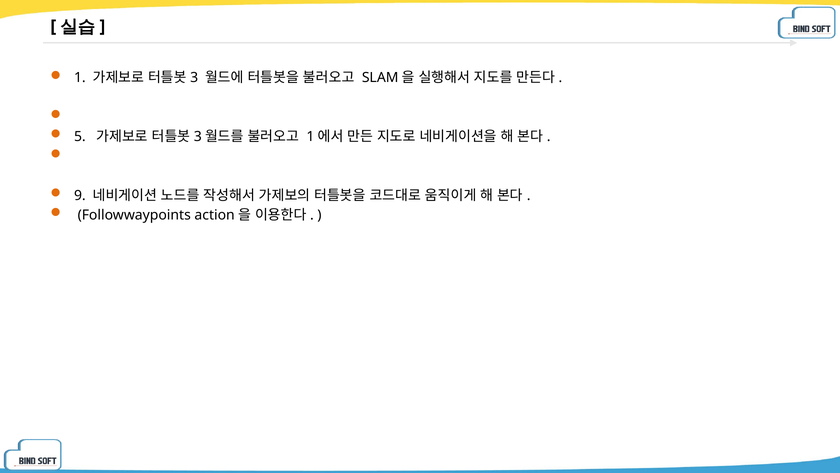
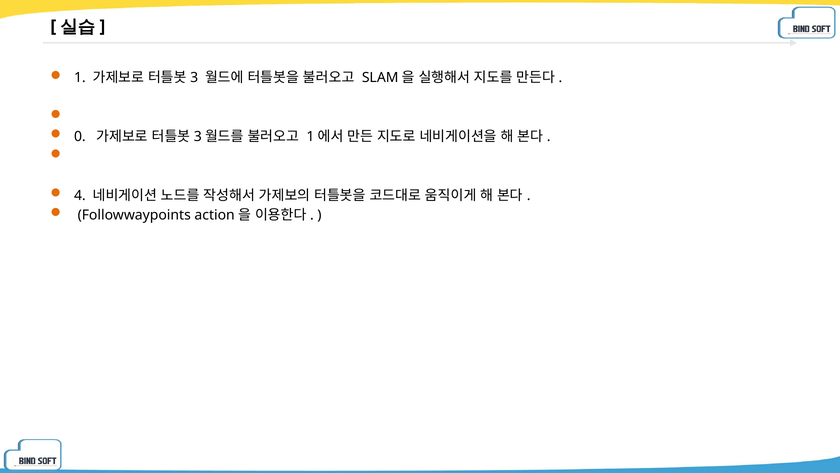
5: 5 -> 0 (80, 136)
9: 9 -> 4 (80, 195)
